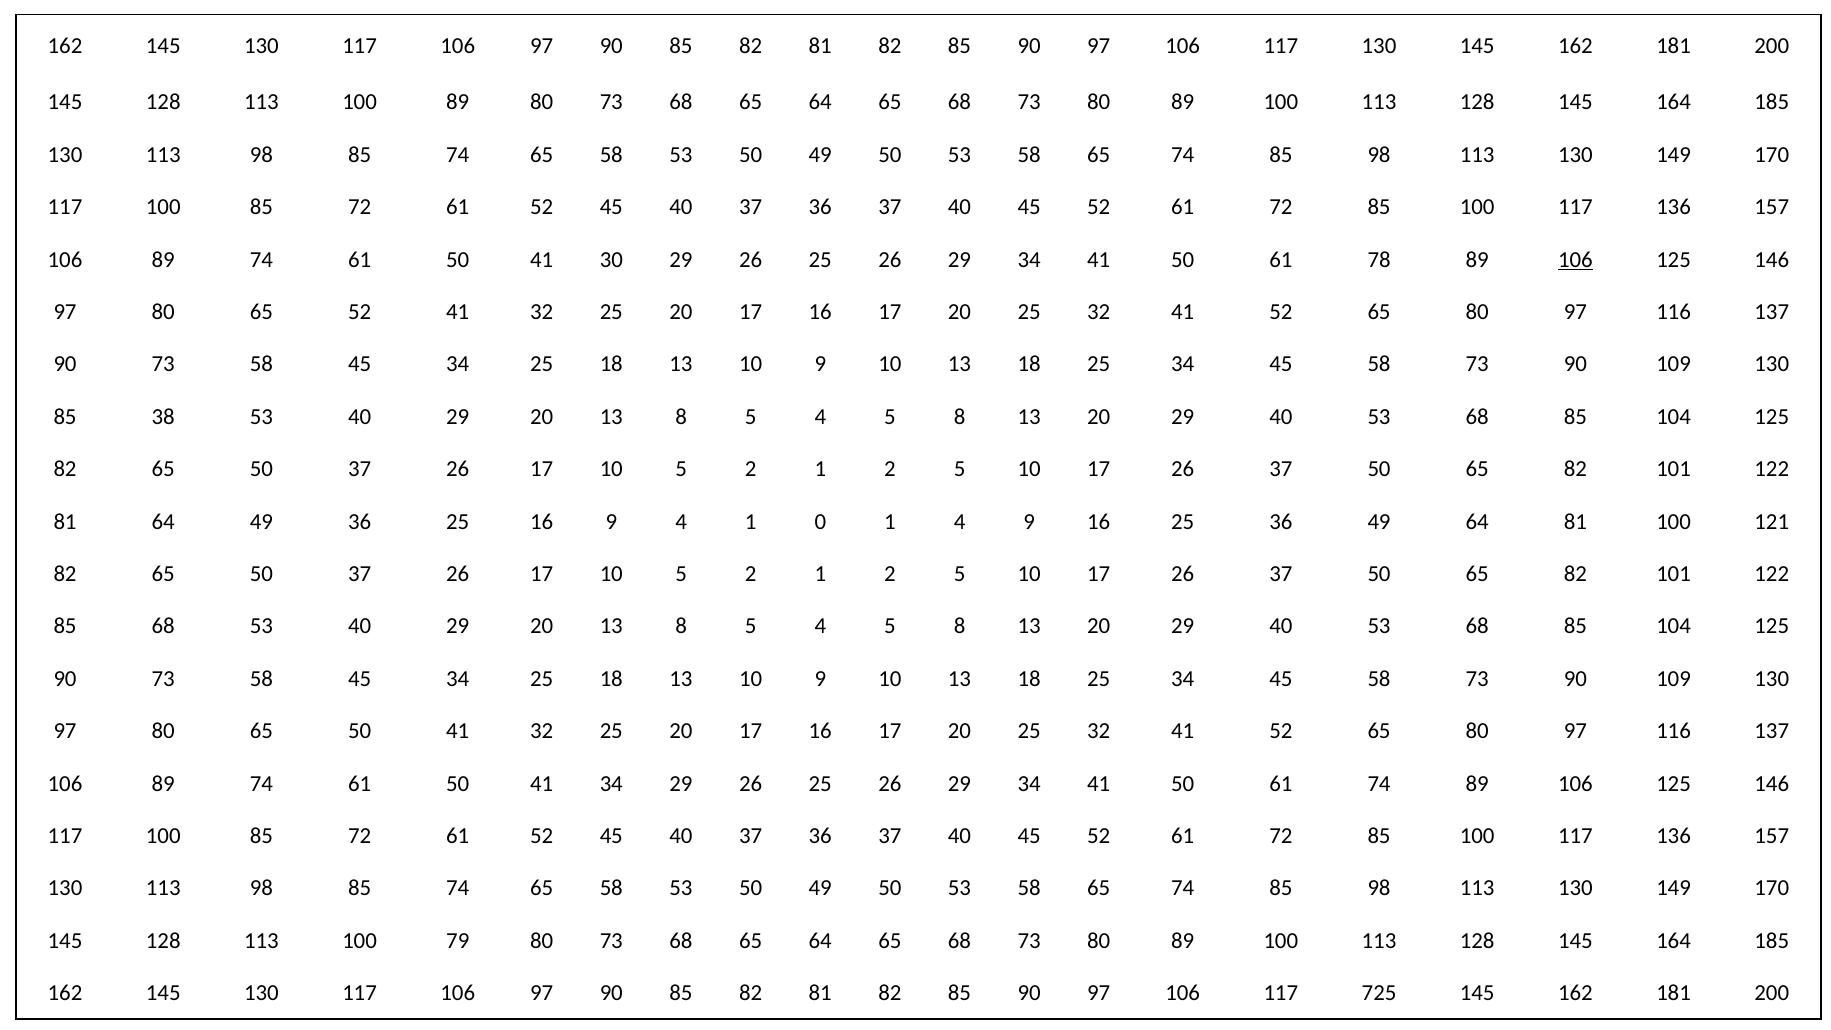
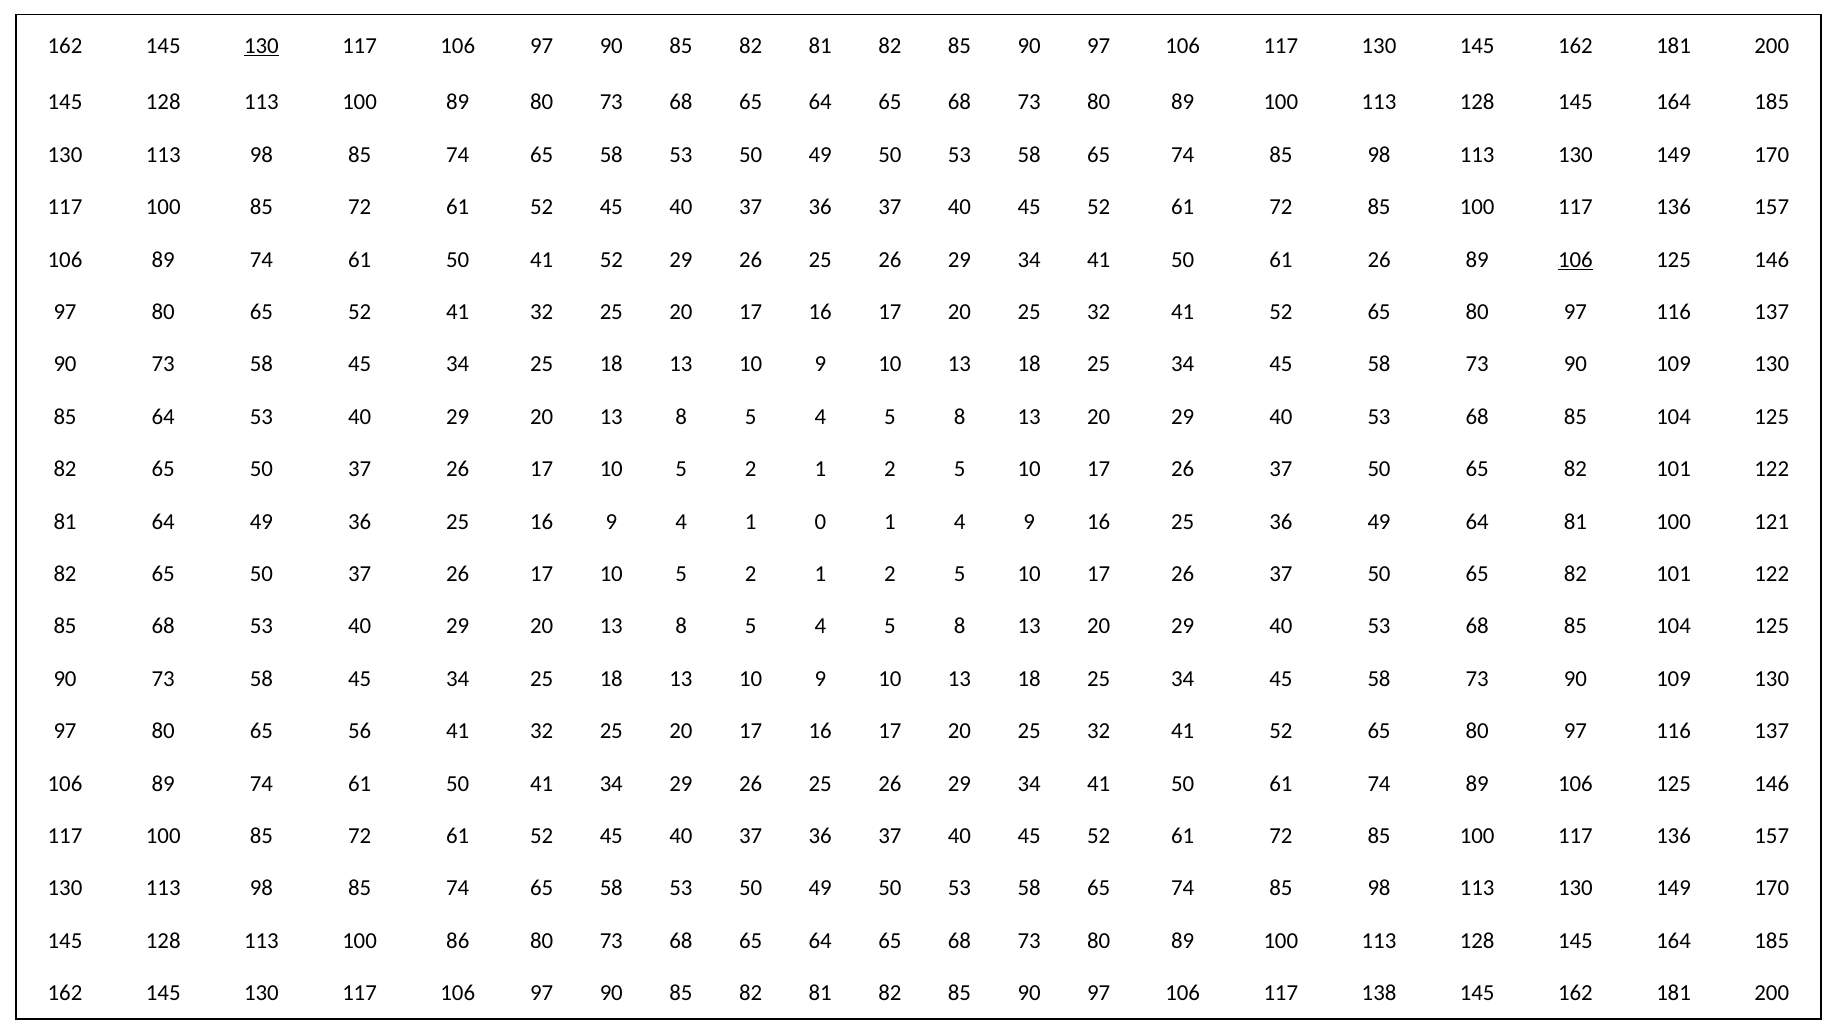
130 underline: none -> present (261, 46)
50 41 30: 30 -> 52 (611, 260)
61 78: 78 -> 26 (1379, 260)
85 38: 38 -> 64 (163, 417)
80 65 50: 50 -> 56 (360, 731)
79: 79 -> 86 (458, 941)
725: 725 -> 138 (1379, 993)
